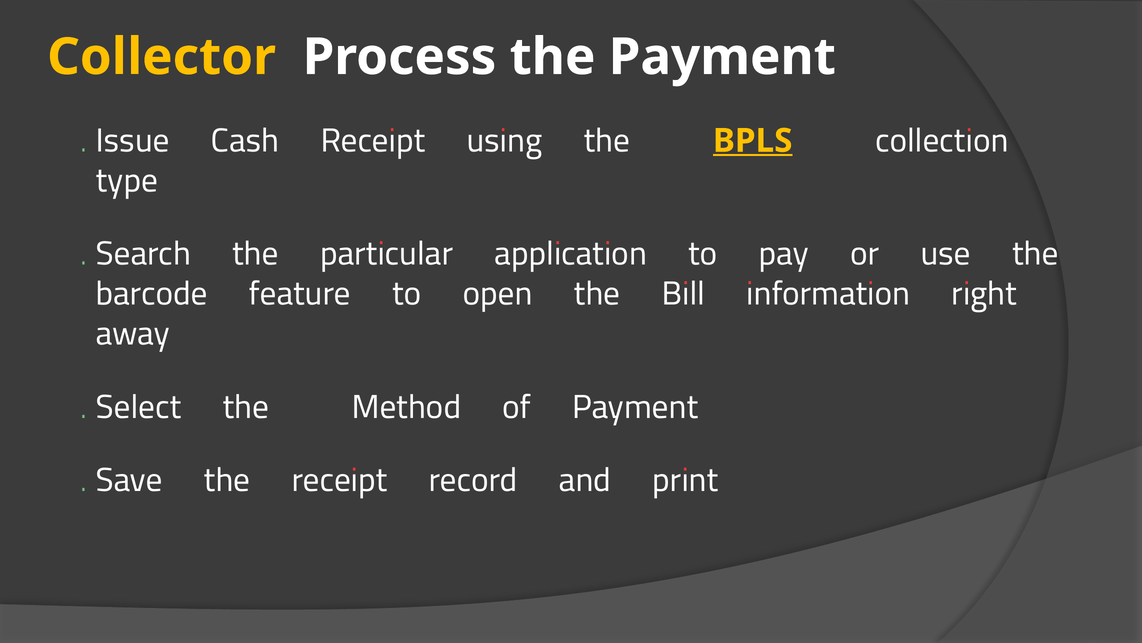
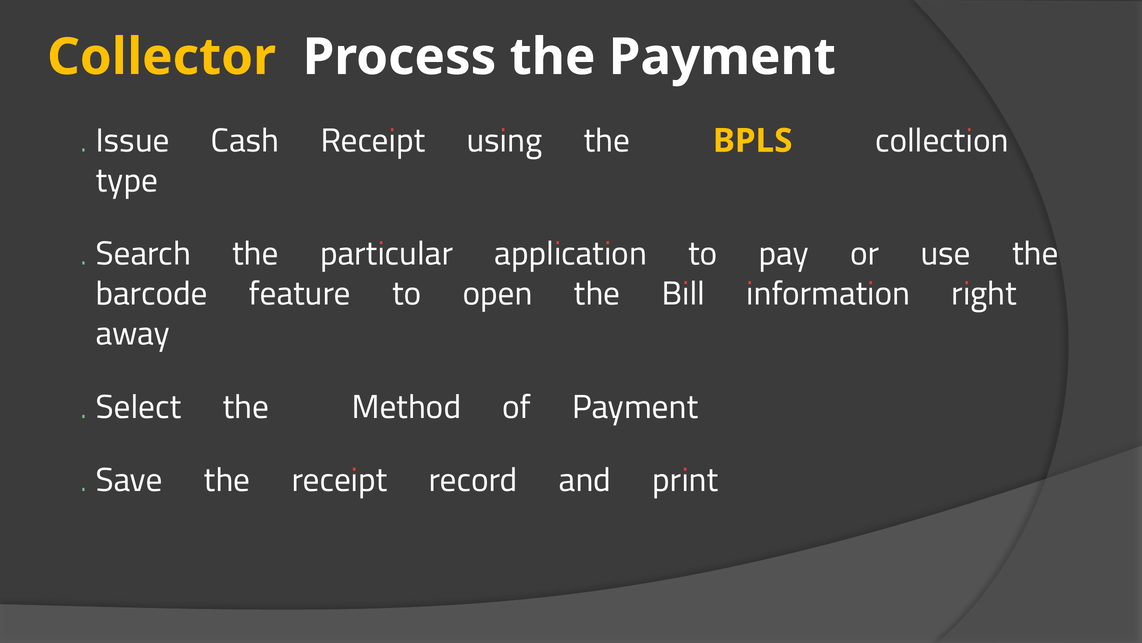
BPLS underline: present -> none (753, 141)
